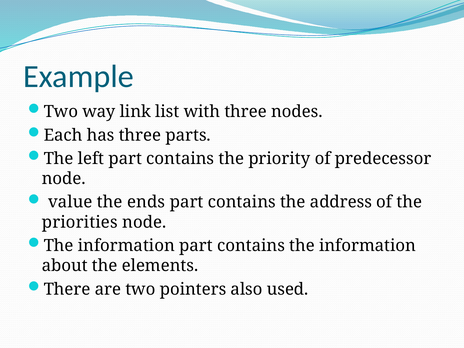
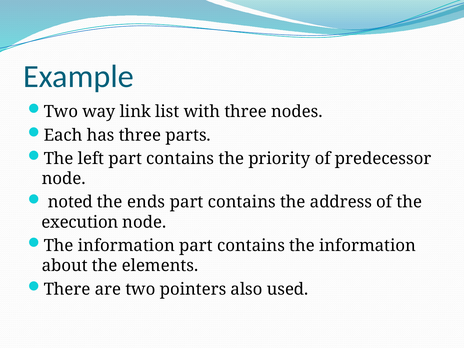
value: value -> noted (70, 202)
priorities: priorities -> execution (80, 222)
